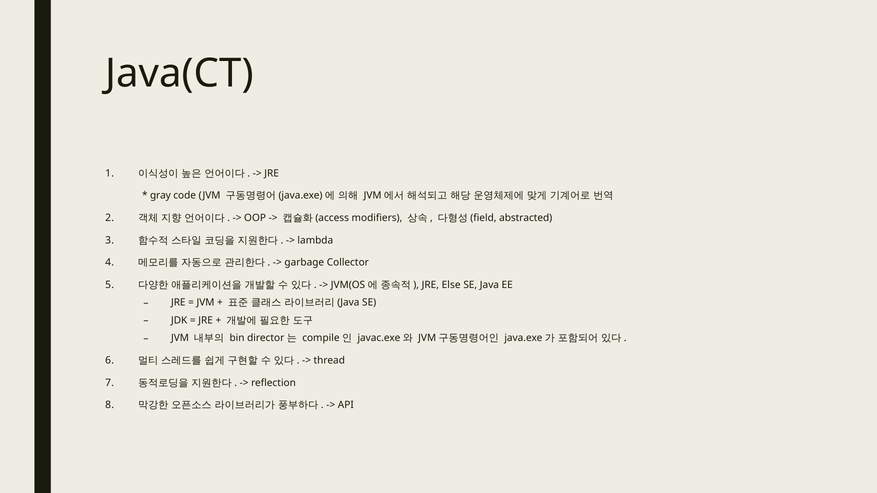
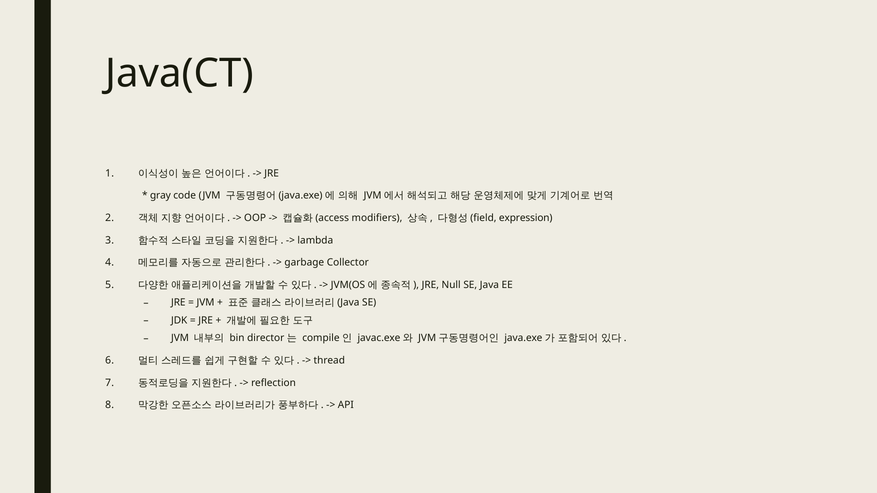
abstracted: abstracted -> expression (526, 218)
Else: Else -> Null (451, 285)
